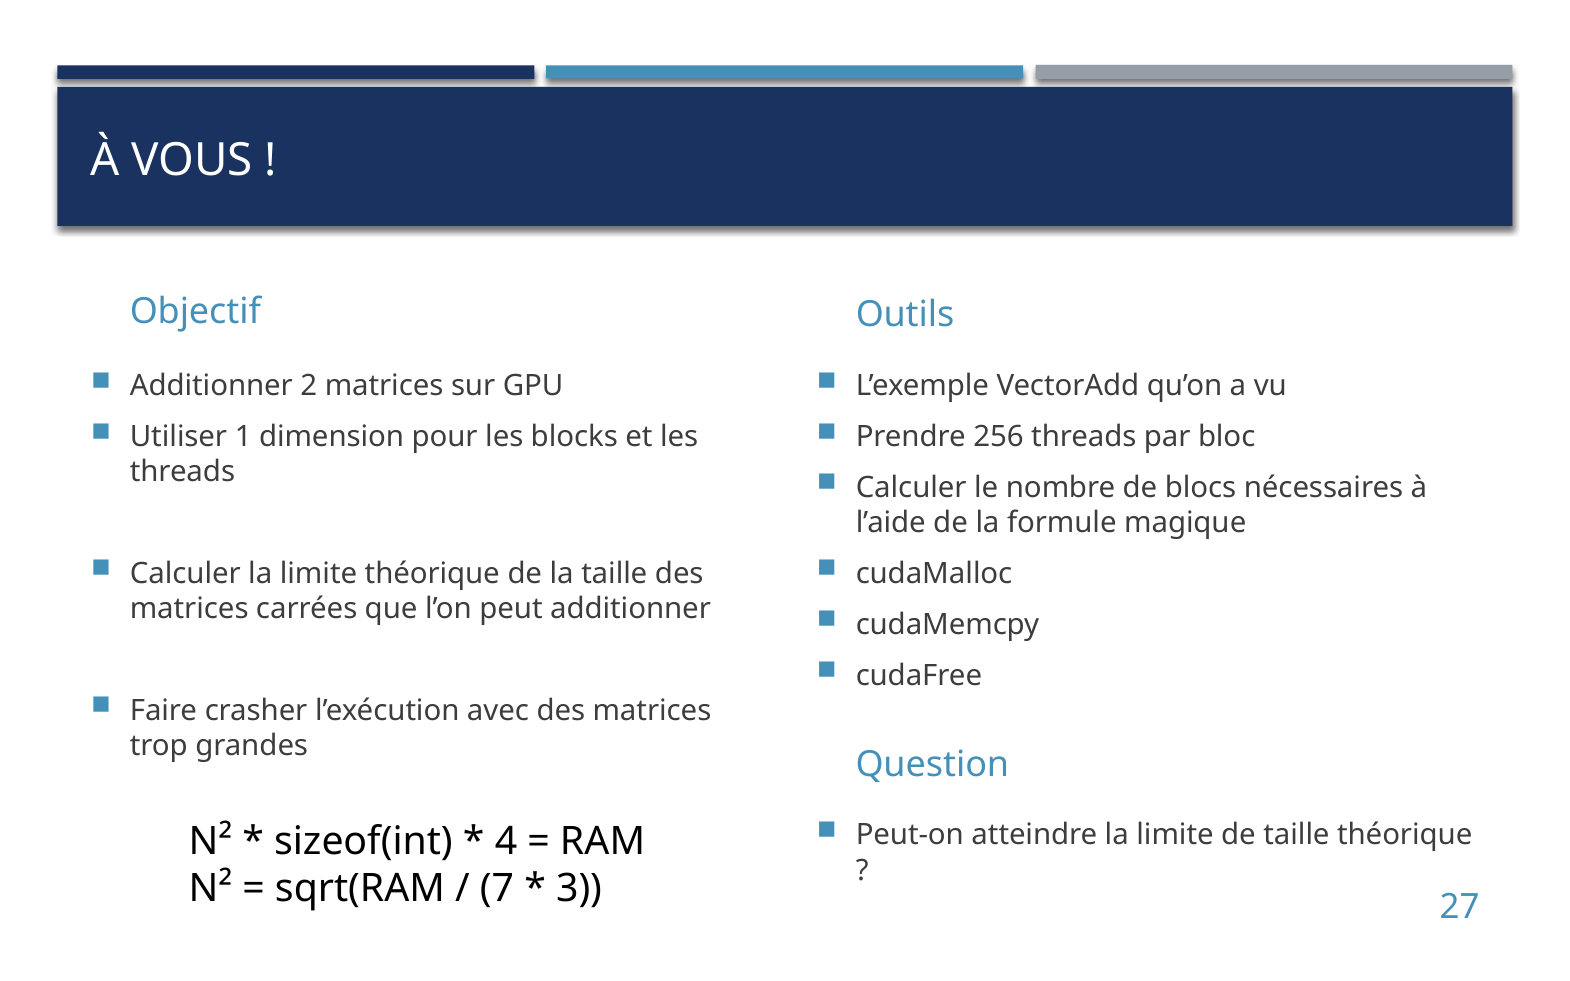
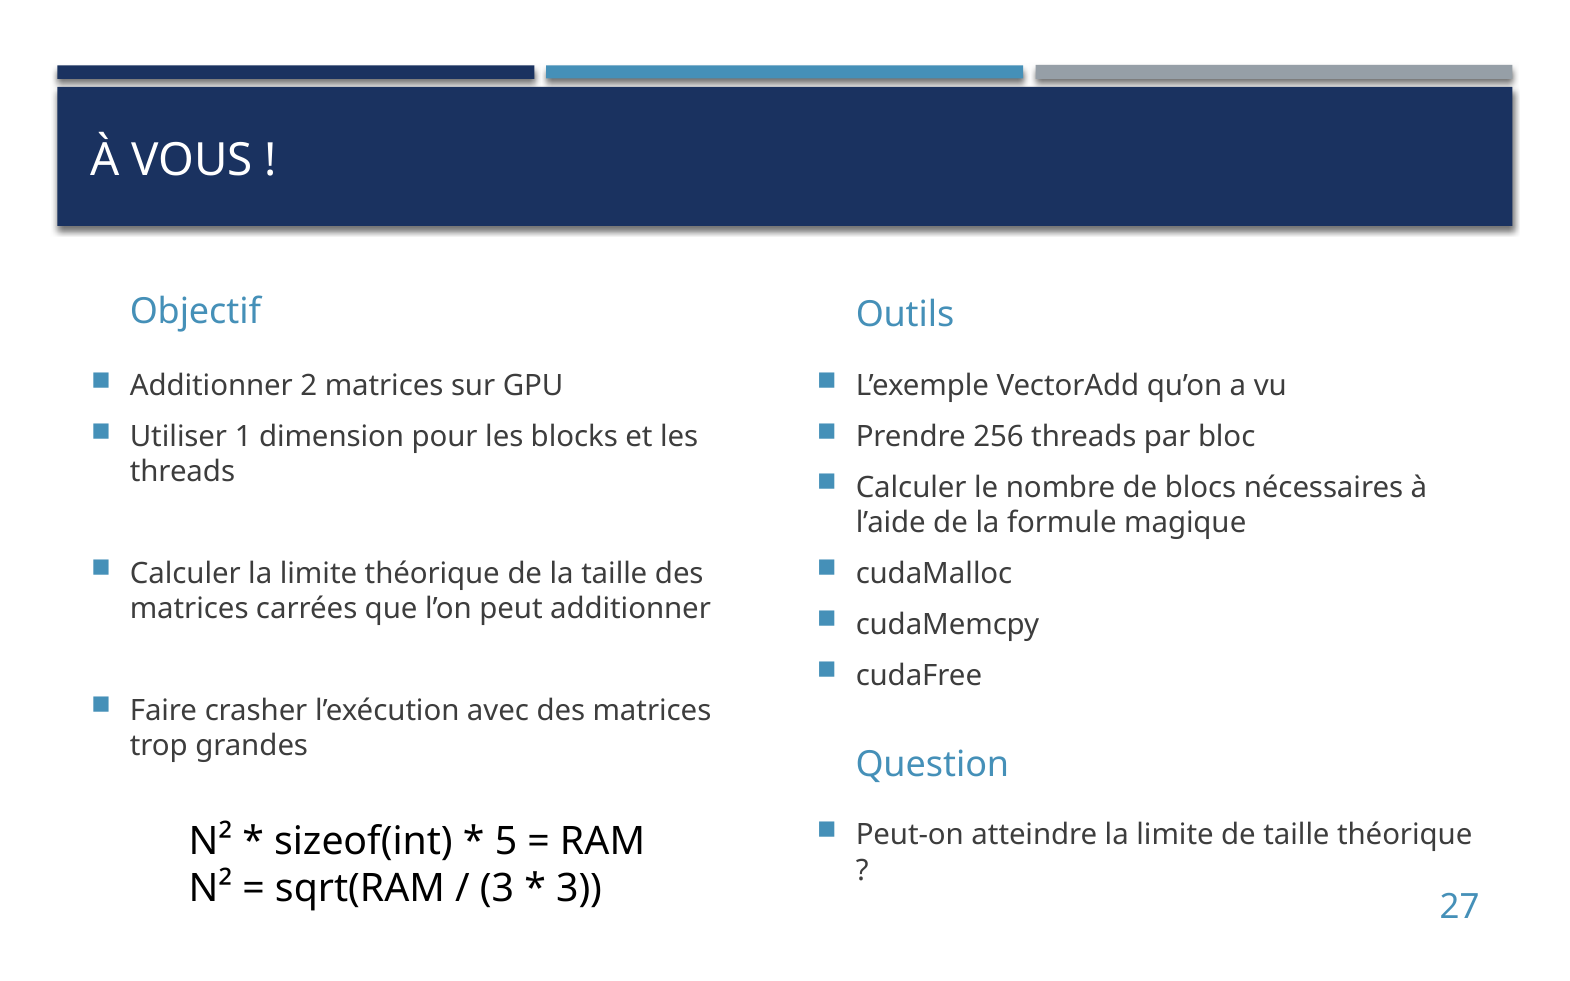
4: 4 -> 5 (506, 842)
7: 7 -> 3 (497, 889)
